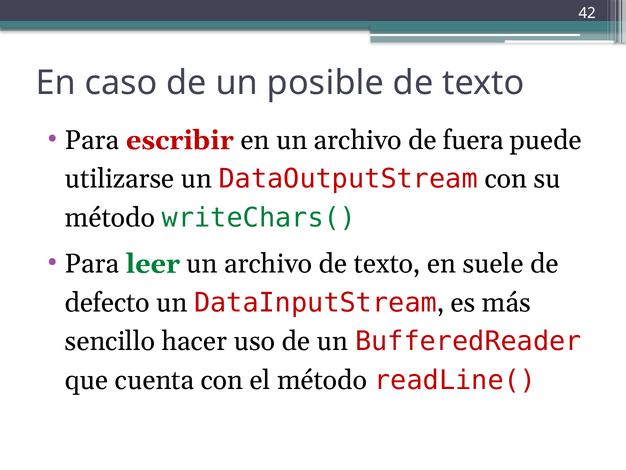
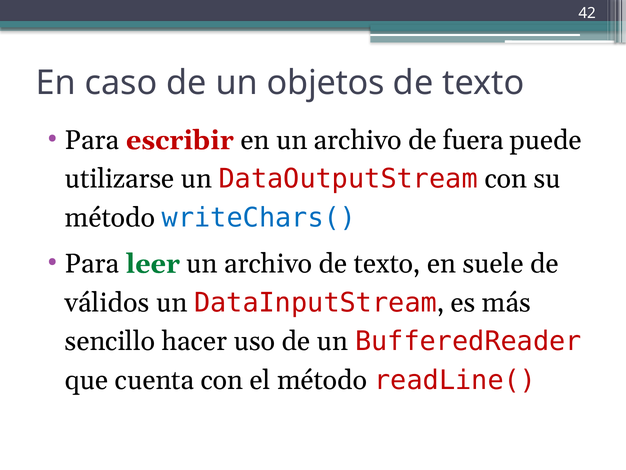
posible: posible -> objetos (326, 83)
writeChars( colour: green -> blue (259, 218)
defecto: defecto -> válidos (107, 302)
